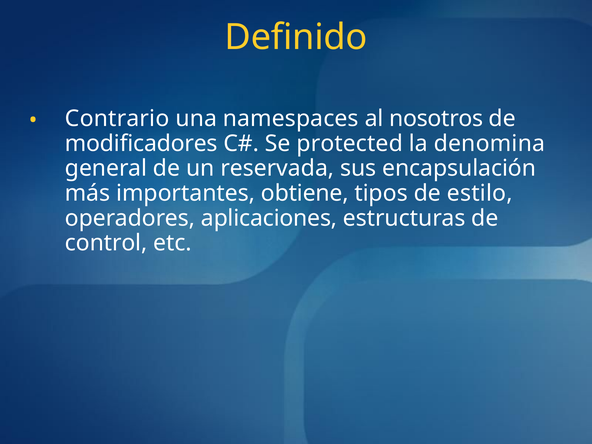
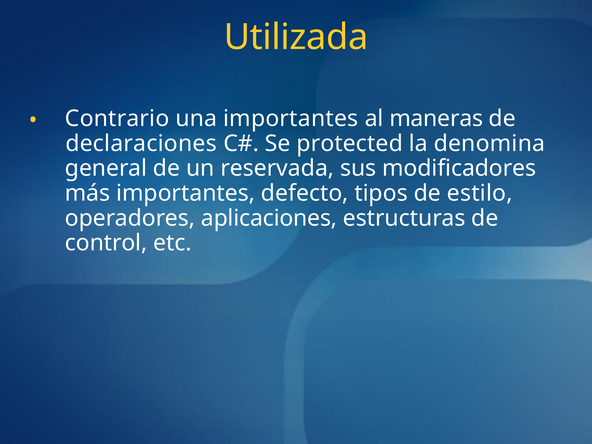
Definido: Definido -> Utilizada (296, 37)
una namespaces: namespaces -> importantes (291, 119)
nosotros: nosotros -> maneras (436, 119)
modificadores: modificadores -> declaraciones (141, 144)
encapsulación: encapsulación -> modificadores (459, 168)
obtiene: obtiene -> defecto (305, 193)
